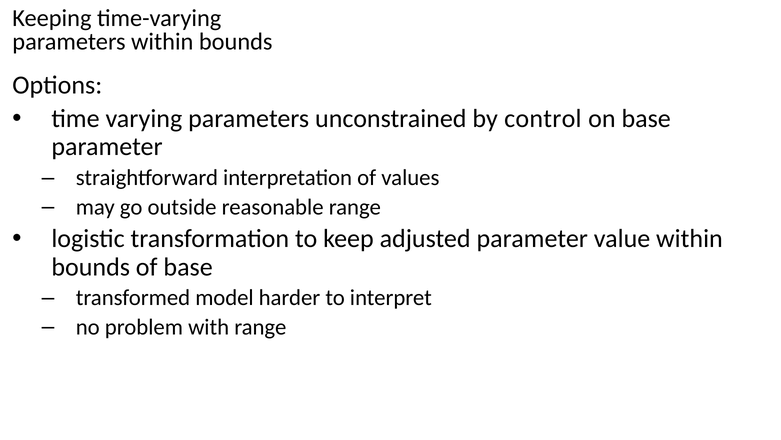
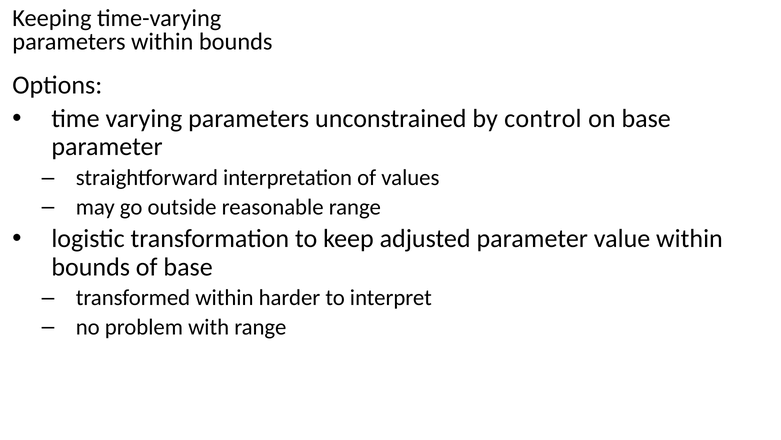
transformed model: model -> within (224, 297)
